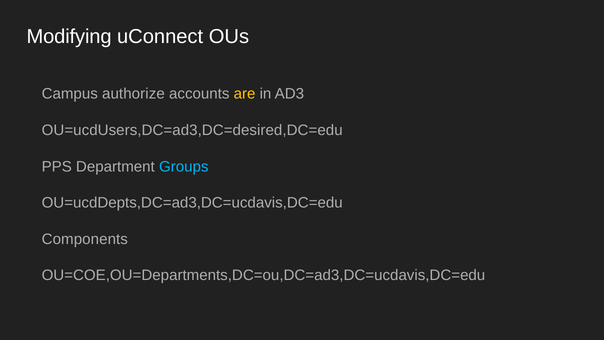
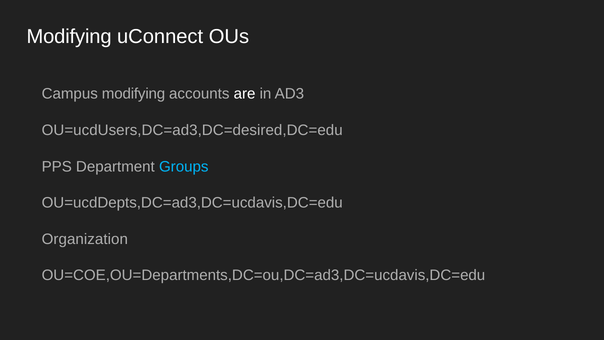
Campus authorize: authorize -> modifying (134, 94)
are colour: yellow -> white (245, 94)
Components: Components -> Organization (85, 239)
